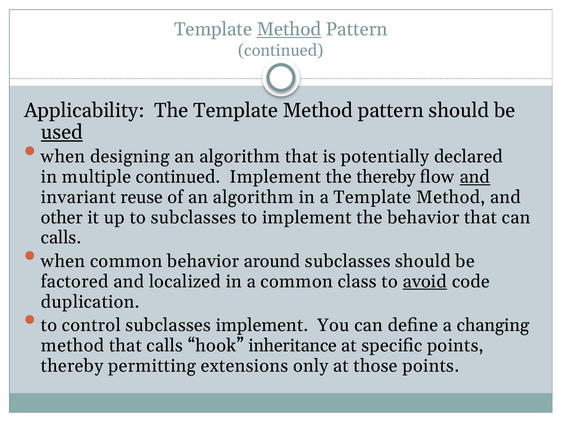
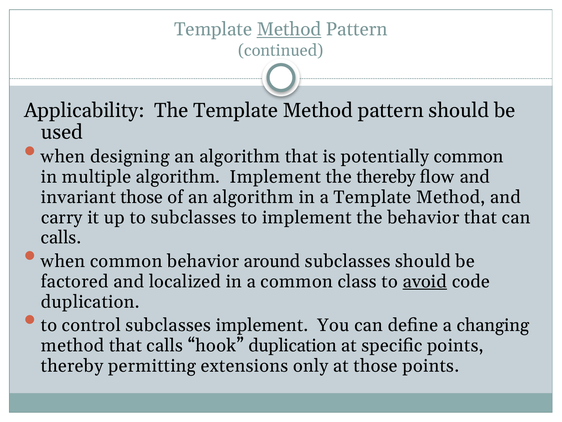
used underline: present -> none (62, 132)
potentially declared: declared -> common (469, 157)
multiple continued: continued -> algorithm (178, 177)
and underline: present -> none (475, 177)
invariant reuse: reuse -> those (142, 197)
other: other -> carry (62, 217)
hook inheritance: inheritance -> duplication (293, 345)
